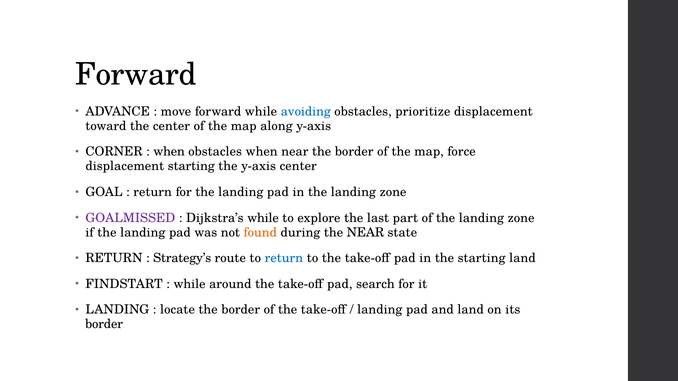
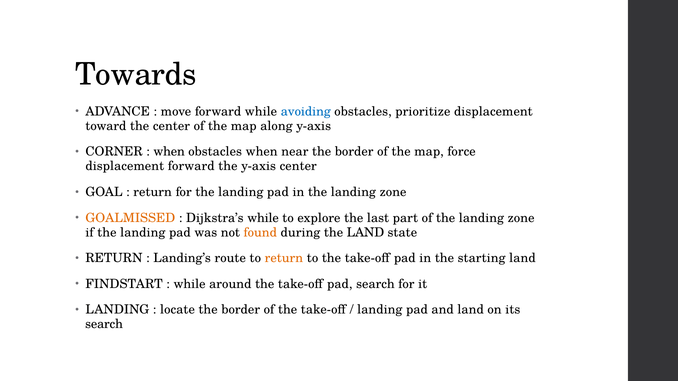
Forward: Forward -> Towards (136, 75)
displacement starting: starting -> forward (191, 166)
GOALMISSED colour: purple -> orange (130, 218)
the NEAR: NEAR -> LAND (365, 233)
Strategy’s: Strategy’s -> Landing’s (182, 258)
return colour: blue -> orange (284, 258)
border: border -> search (104, 324)
